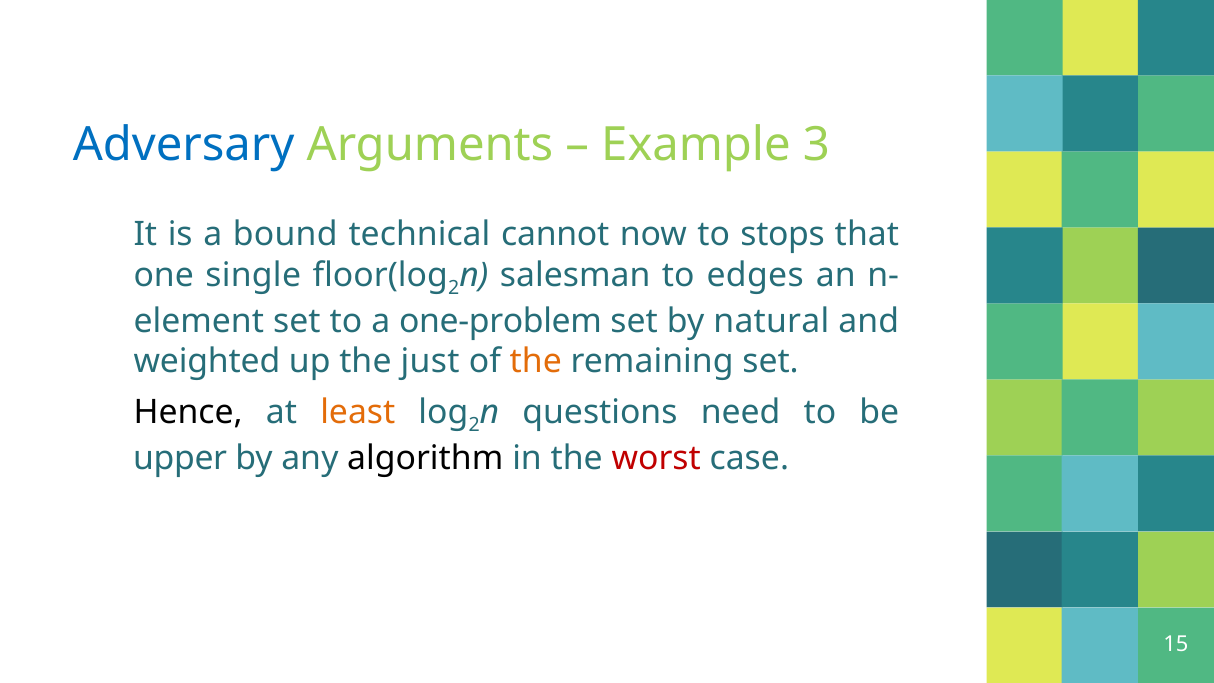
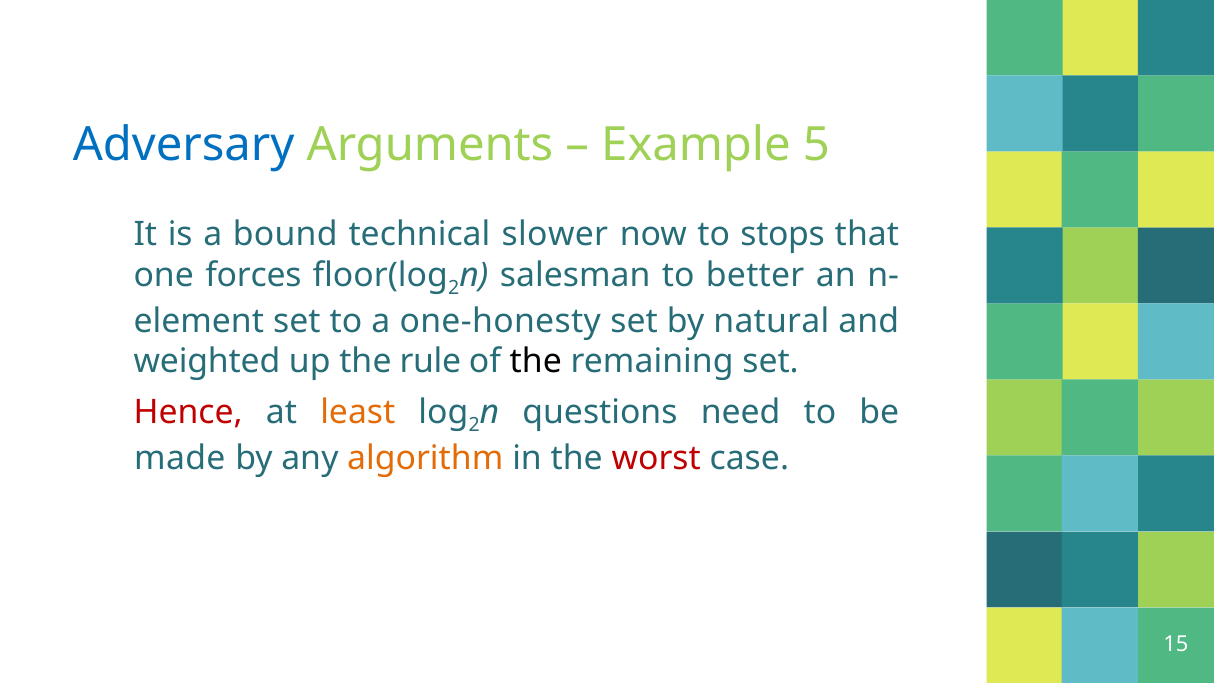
3: 3 -> 5 (816, 144)
cannot: cannot -> slower (555, 235)
single: single -> forces (253, 275)
edges: edges -> better (755, 275)
one-problem: one-problem -> one-honesty (500, 321)
just: just -> rule (430, 362)
the colour: orange -> black (536, 362)
Hence colour: black -> red (188, 412)
upper: upper -> made (180, 458)
algorithm colour: black -> orange (425, 458)
